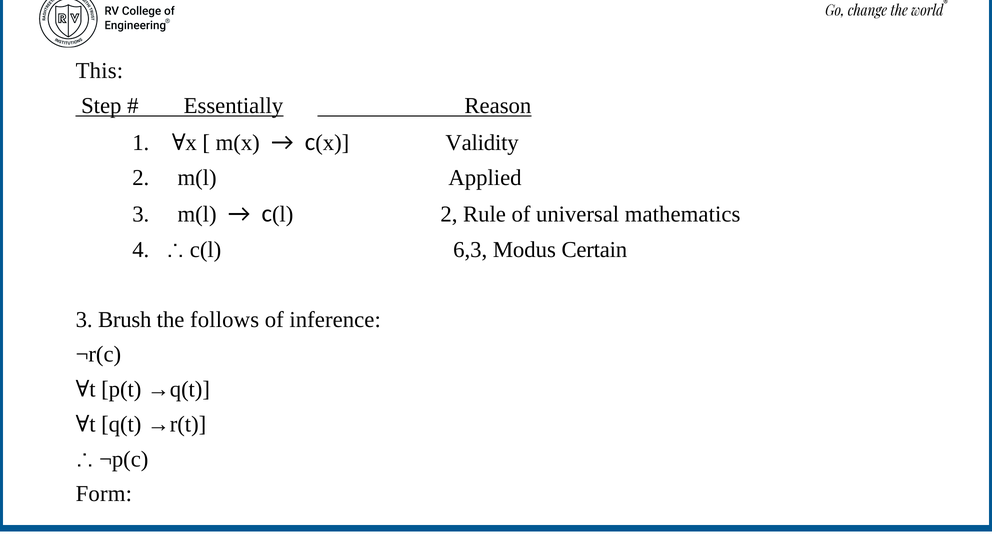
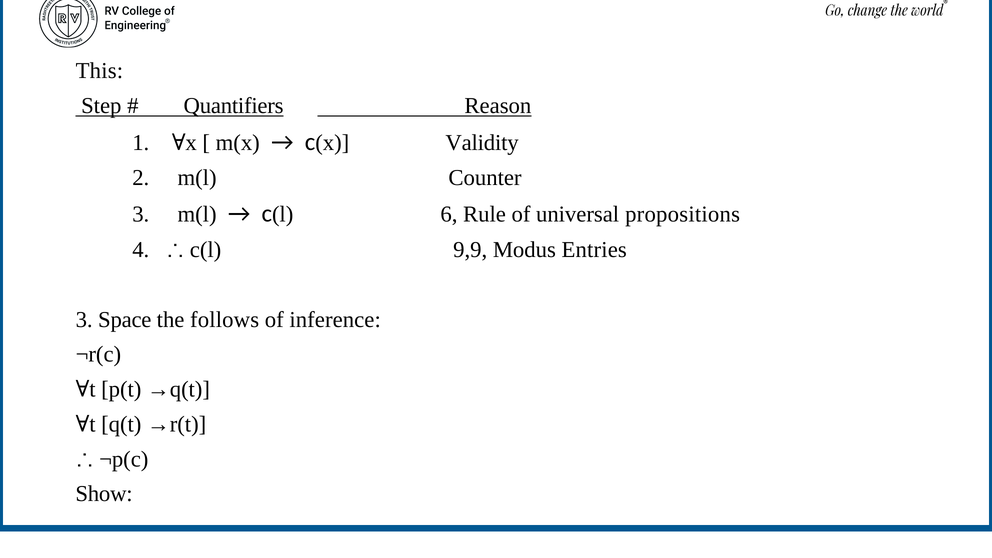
Essentially: Essentially -> Quantifiers (234, 106)
Applied: Applied -> Counter (485, 178)
c(l 2: 2 -> 6 (449, 214)
mathematics: mathematics -> propositions (683, 214)
6,3: 6,3 -> 9,9 (470, 250)
Certain: Certain -> Entries (594, 250)
Brush: Brush -> Space (125, 320)
Form: Form -> Show (104, 494)
